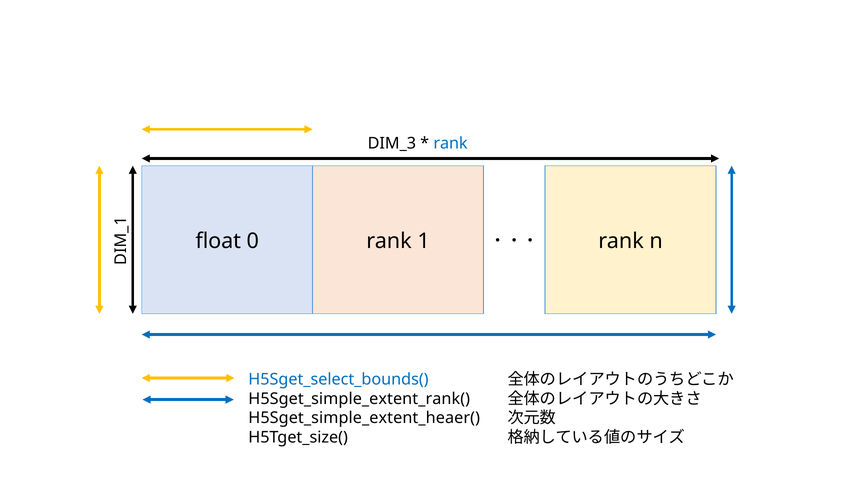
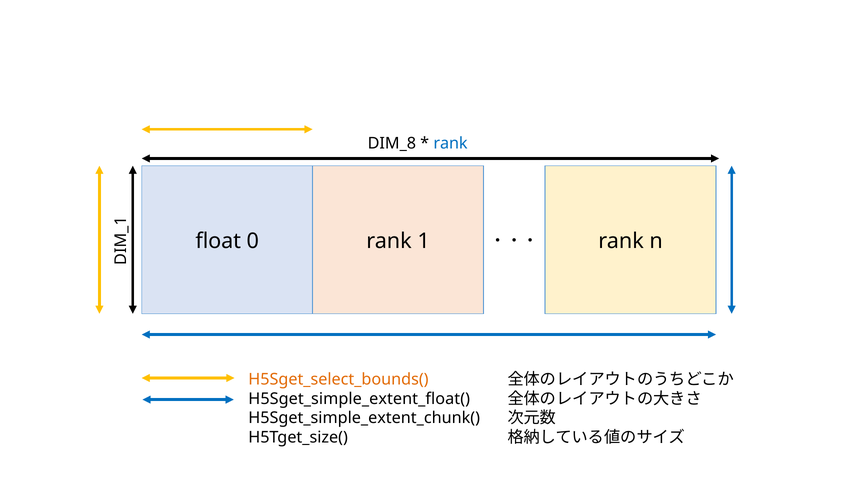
DIM_3: DIM_3 -> DIM_8 (392, 143)
H5Sget_select_bounds( colour: blue -> orange (338, 379)
H5Sget_simple_extent_rank(: H5Sget_simple_extent_rank( -> H5Sget_simple_extent_float( (359, 399)
H5Sget_simple_extent_heaer(: H5Sget_simple_extent_heaer( -> H5Sget_simple_extent_chunk( (364, 418)
